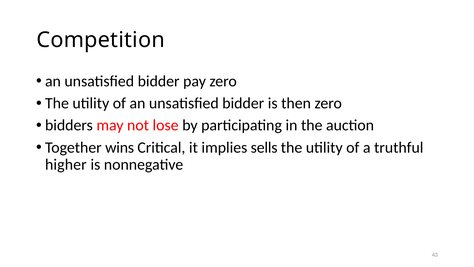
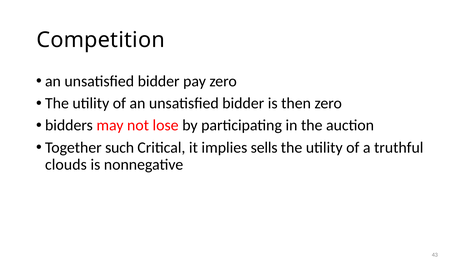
wins: wins -> such (120, 147)
higher: higher -> clouds (66, 164)
